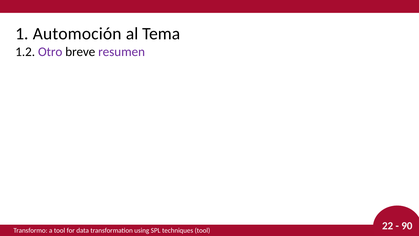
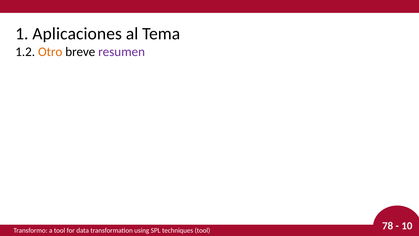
Automoción: Automoción -> Aplicaciones (77, 34)
Otro colour: purple -> orange (50, 52)
22: 22 -> 78 (388, 226)
90: 90 -> 10 (407, 226)
